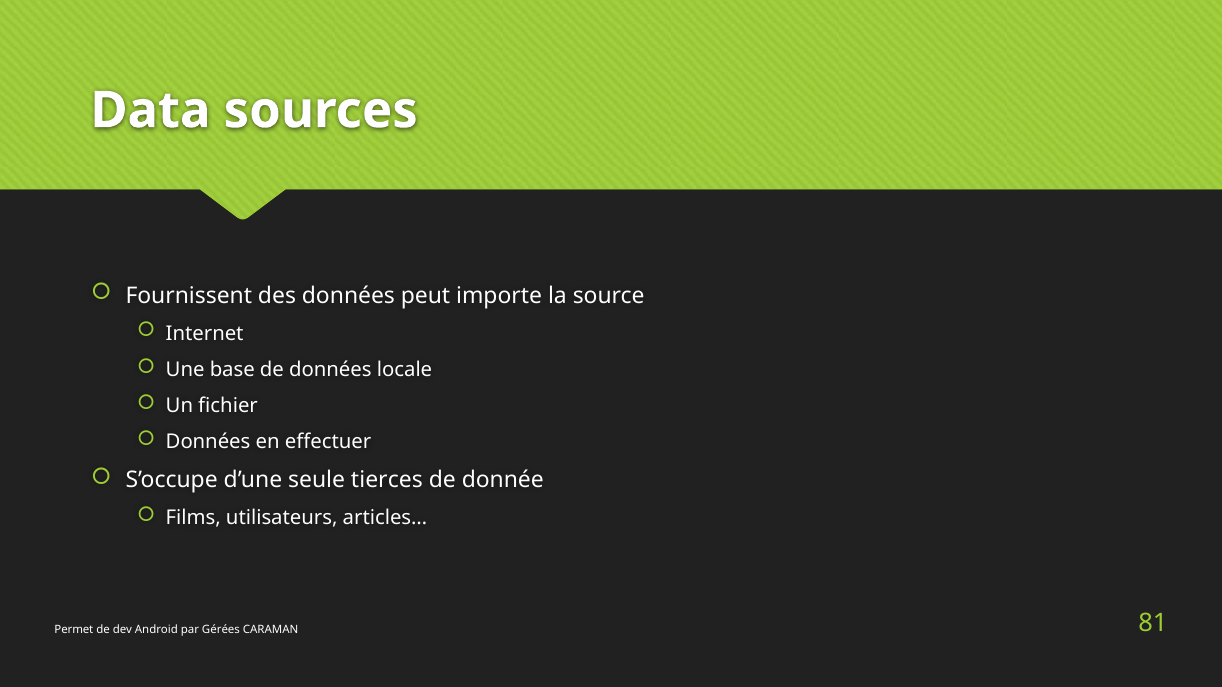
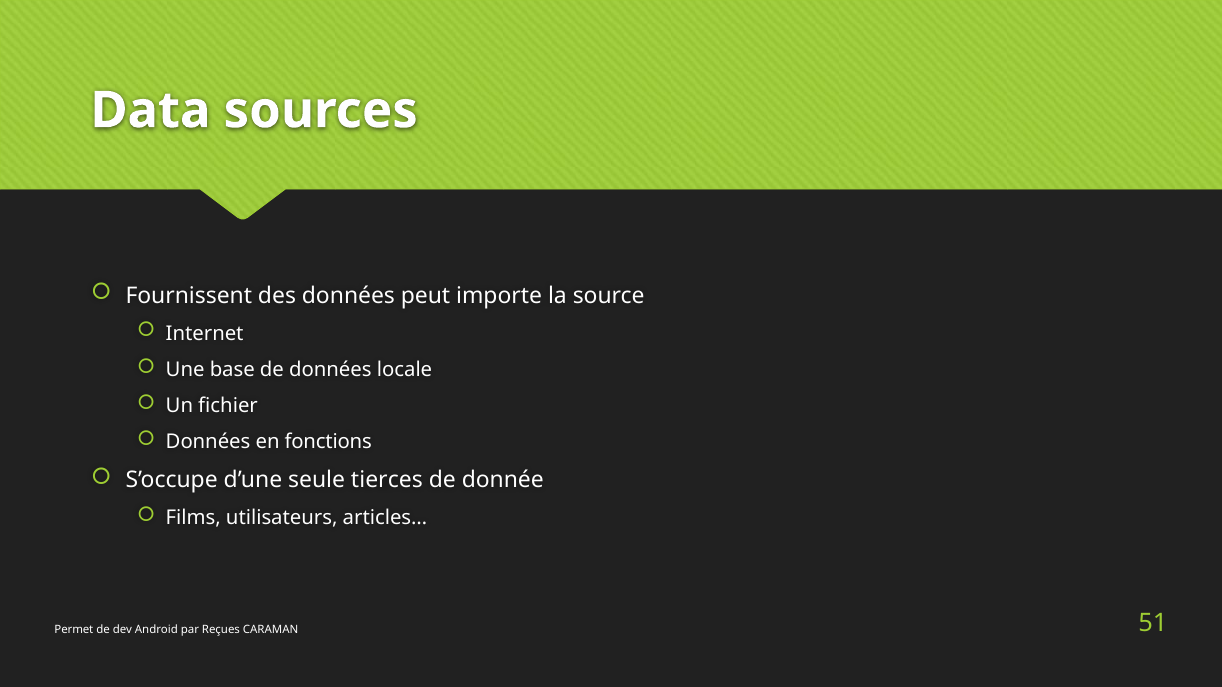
effectuer: effectuer -> fonctions (328, 442)
Gérées: Gérées -> Reçues (221, 630)
81: 81 -> 51 (1153, 623)
